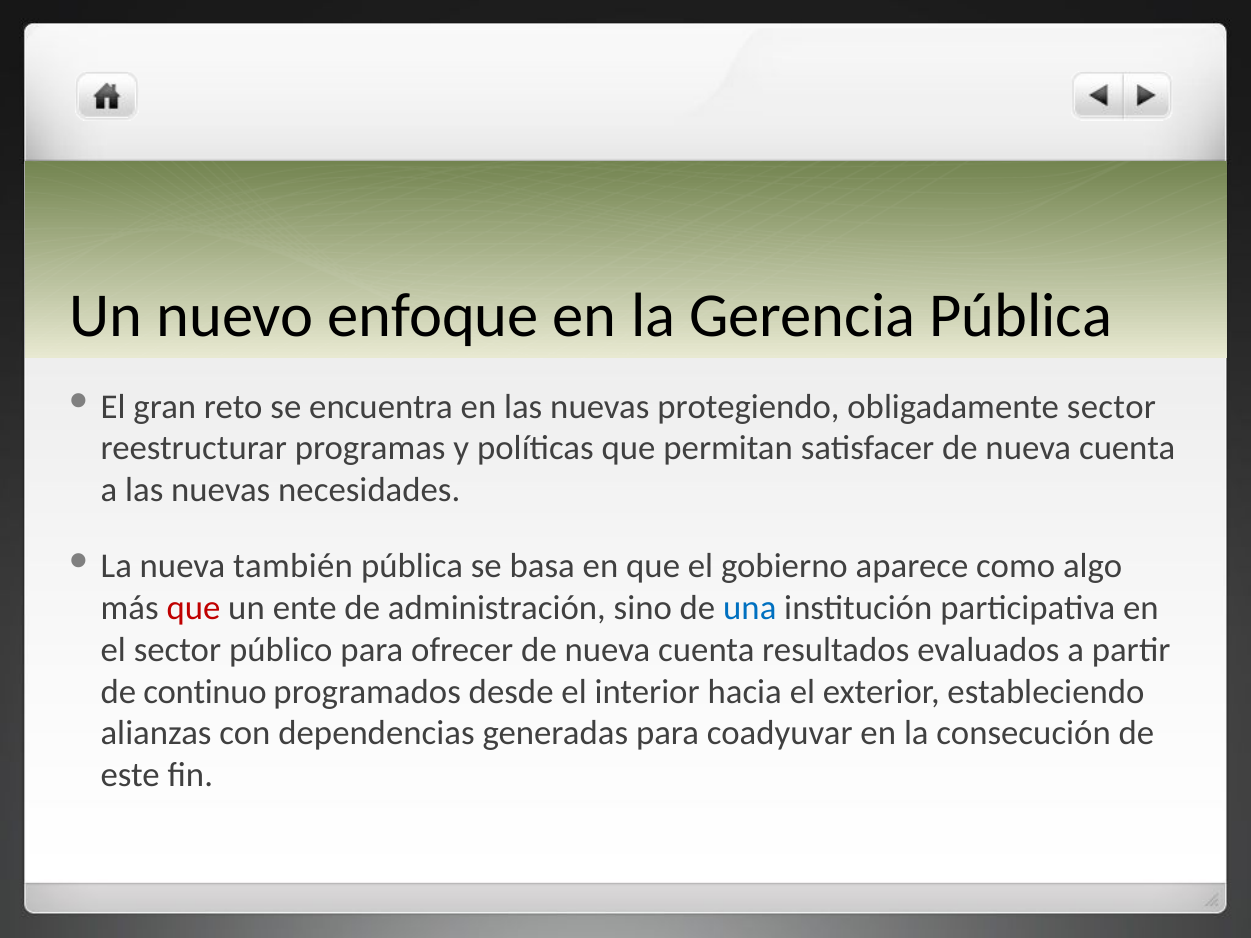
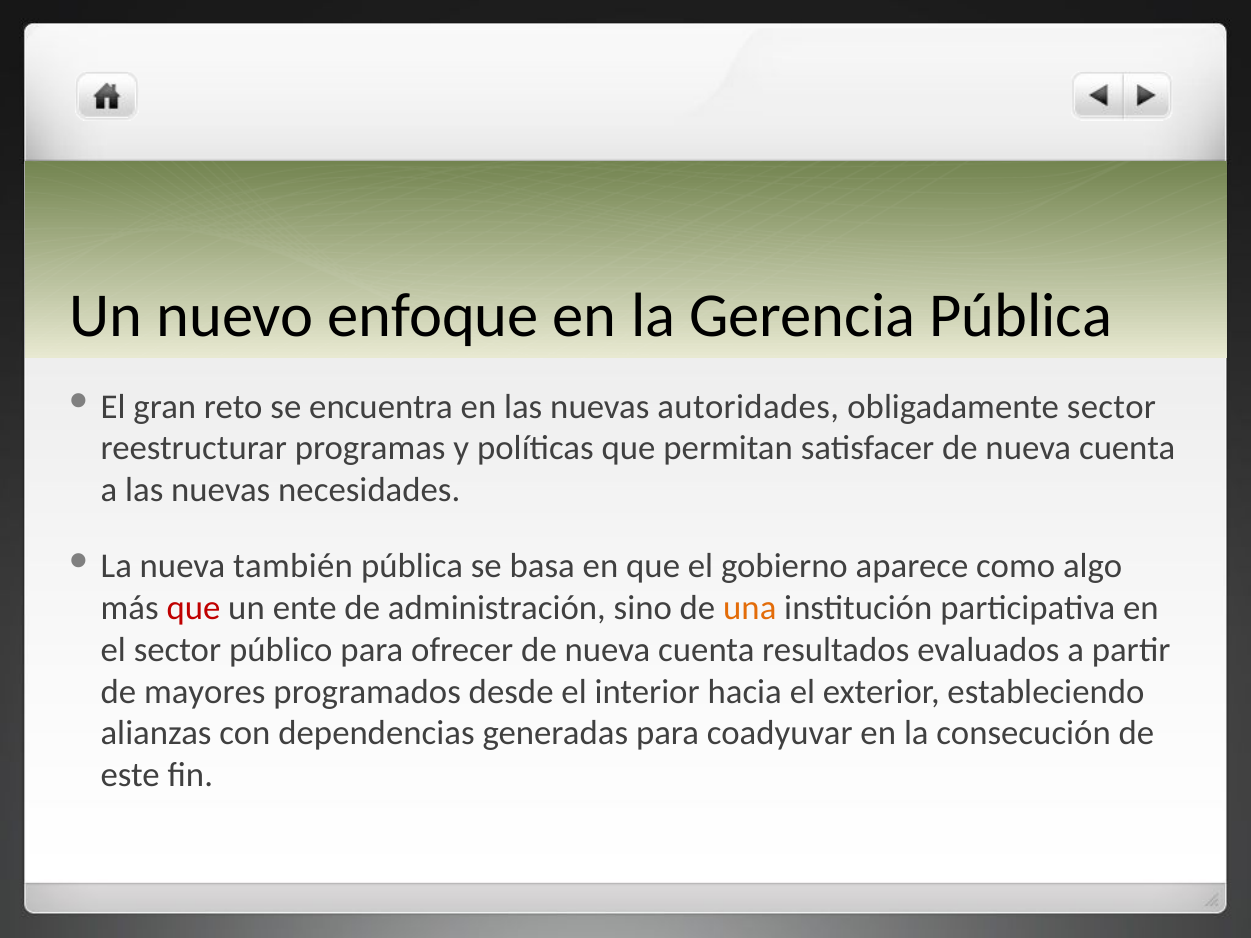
protegiendo: protegiendo -> autoridades (748, 407)
una colour: blue -> orange (750, 608)
continuo: continuo -> mayores (205, 692)
